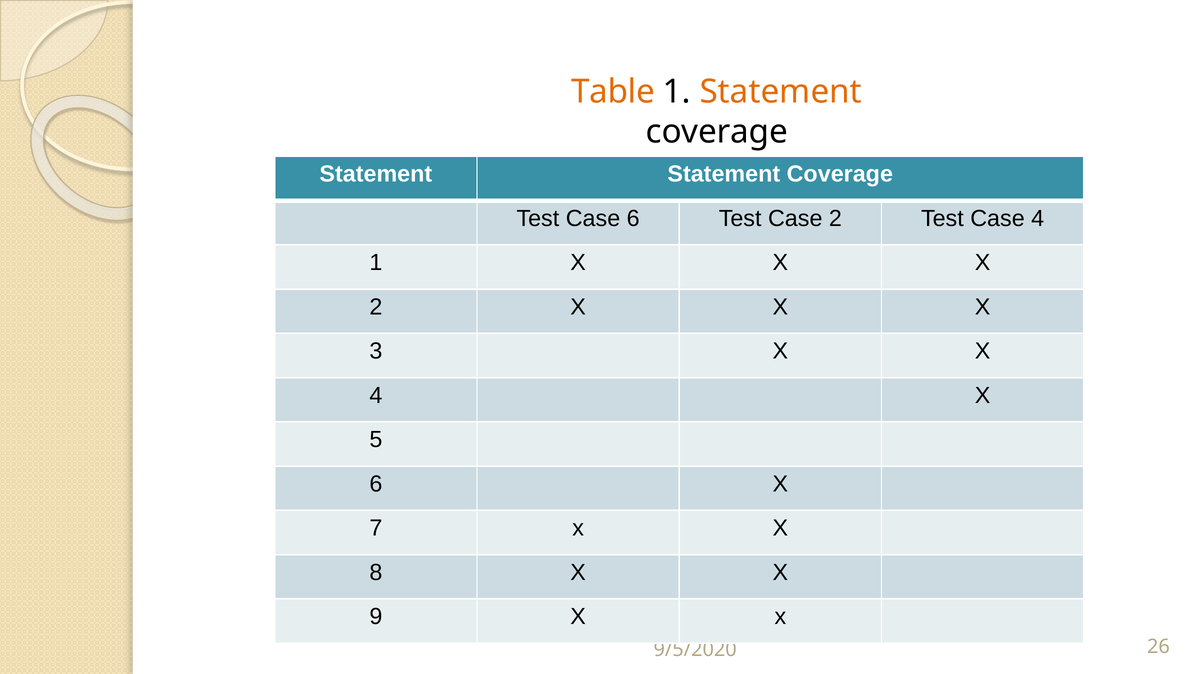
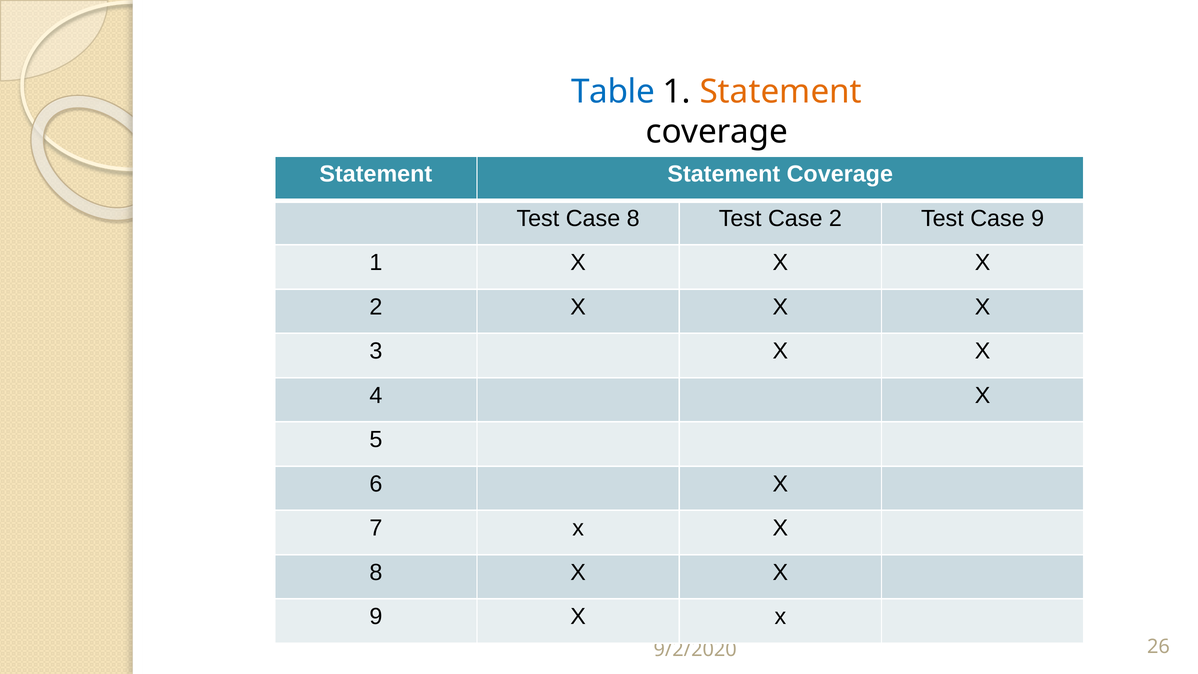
Table colour: orange -> blue (613, 92)
Case 6: 6 -> 8 (633, 219)
Case 4: 4 -> 9 (1038, 219)
9/5/2020: 9/5/2020 -> 9/2/2020 (695, 650)
